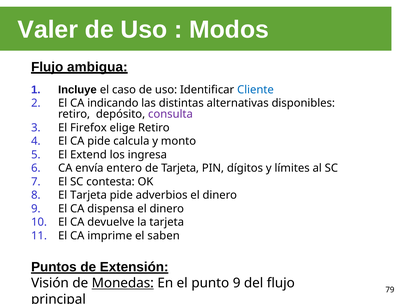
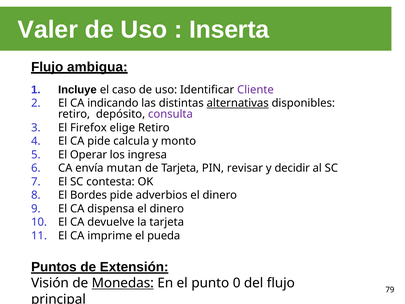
Modos: Modos -> Inserta (229, 30)
Cliente colour: blue -> purple (255, 90)
alternativas underline: none -> present (238, 103)
Extend: Extend -> Operar (89, 155)
entero: entero -> mutan (124, 168)
dígitos: dígitos -> revisar (245, 168)
límites: límites -> decidir (292, 168)
El Tarjeta: Tarjeta -> Bordes (89, 195)
saben: saben -> pueda (164, 236)
punto 9: 9 -> 0 (237, 283)
